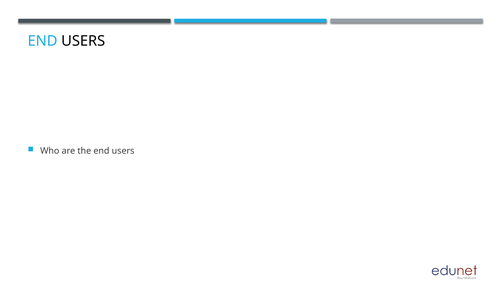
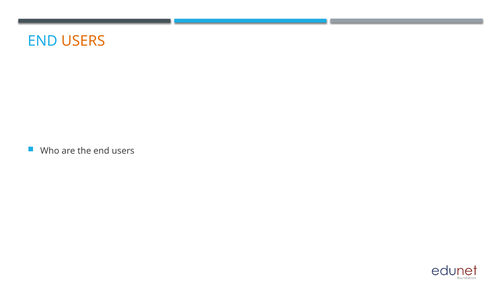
USERS colour: black -> orange (83, 41)
